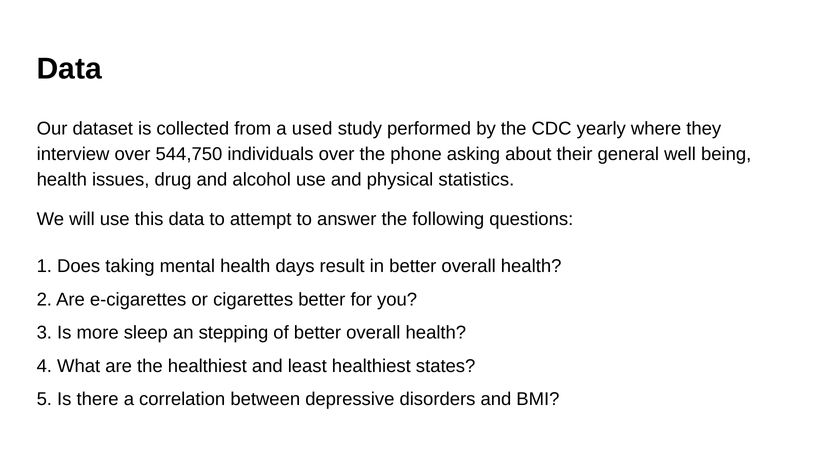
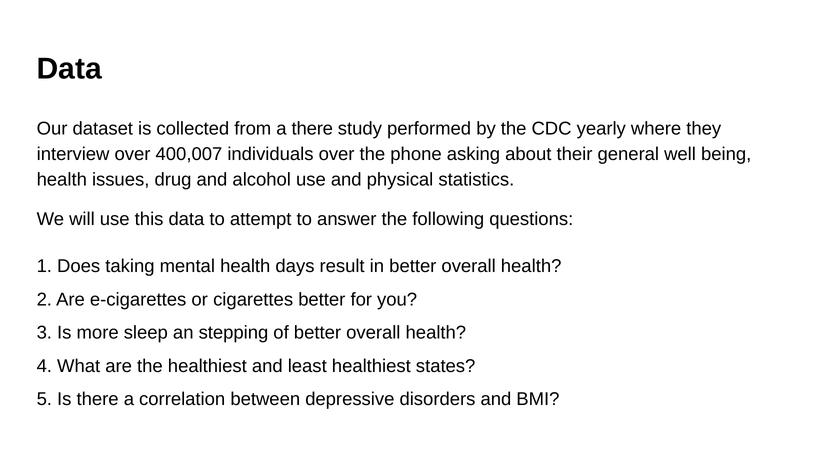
a used: used -> there (312, 129)
544,750: 544,750 -> 400,007 (189, 155)
